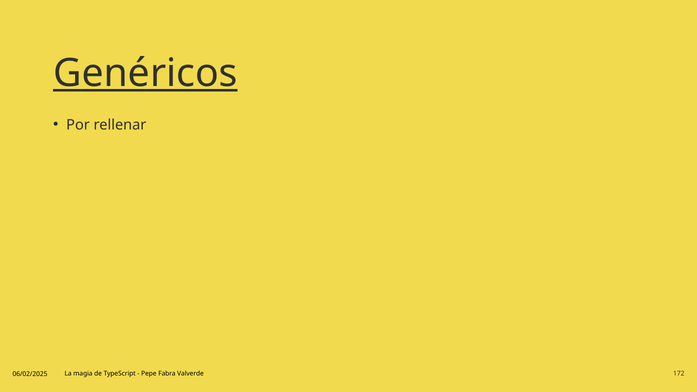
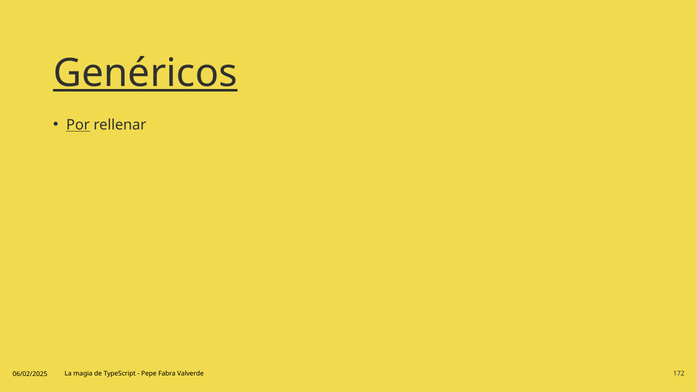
Por underline: none -> present (78, 125)
